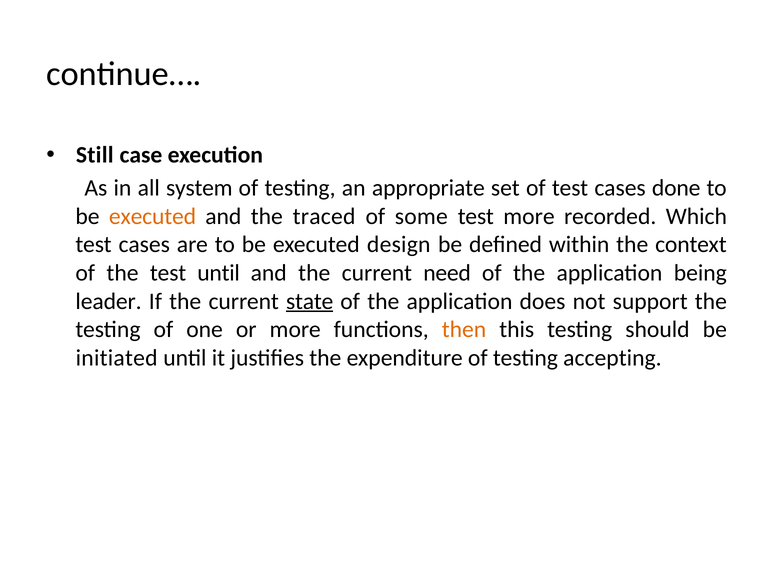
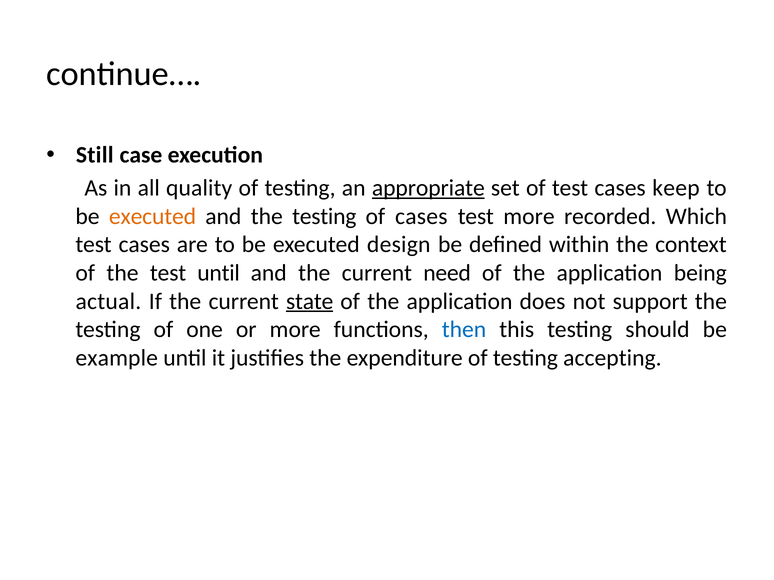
system: system -> quality (199, 188)
appropriate underline: none -> present (428, 188)
done: done -> keep (676, 188)
and the traced: traced -> testing (324, 217)
of some: some -> cases (421, 217)
leader: leader -> actual (108, 302)
then colour: orange -> blue (464, 330)
initiated: initiated -> example (117, 358)
